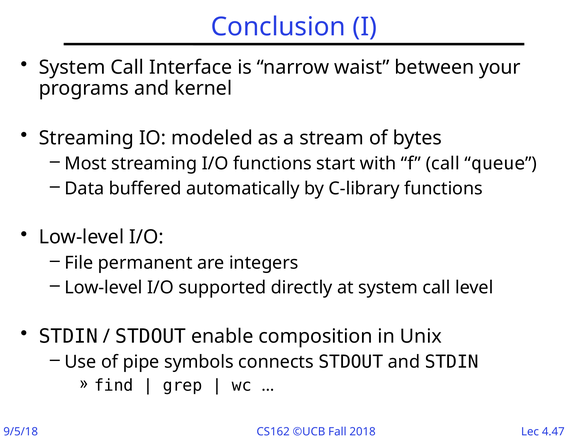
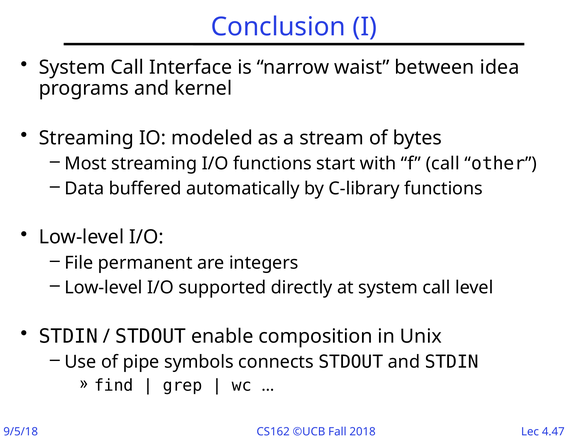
your: your -> idea (500, 67)
queue: queue -> other (498, 164)
